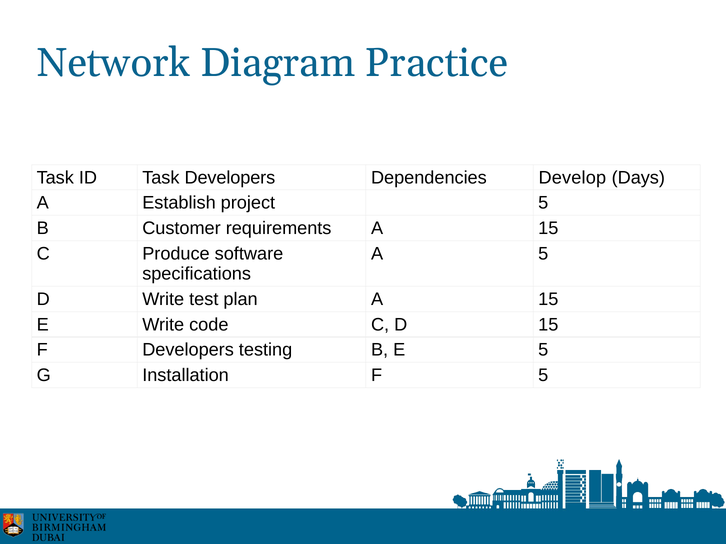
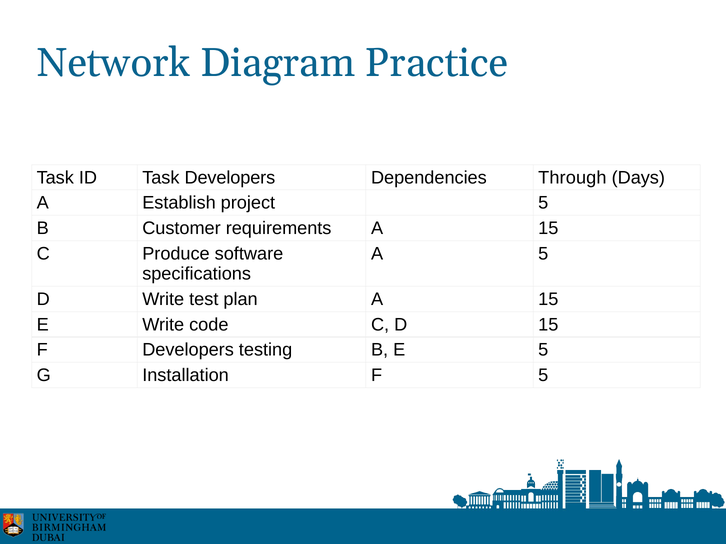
Develop: Develop -> Through (572, 178)
